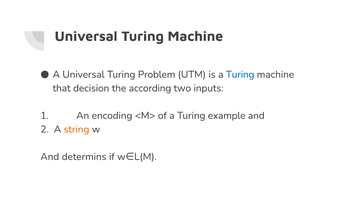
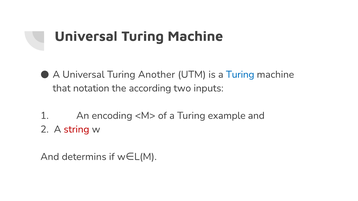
Problem: Problem -> Another (157, 75)
decision: decision -> notation (91, 88)
string colour: orange -> red (76, 130)
